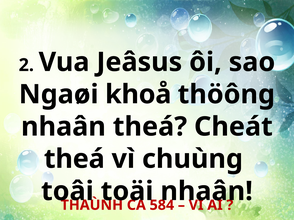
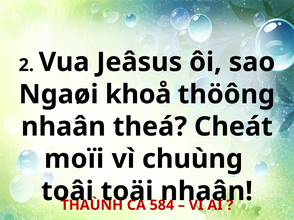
theá: theá -> moïi (74, 159)
